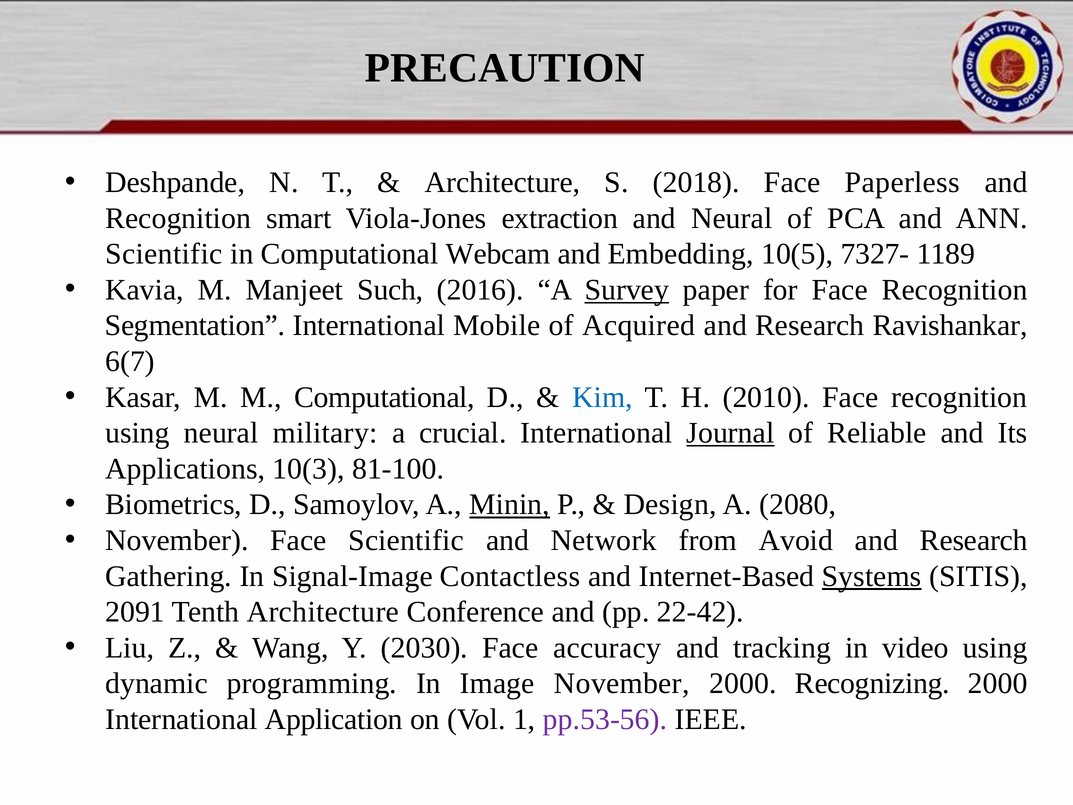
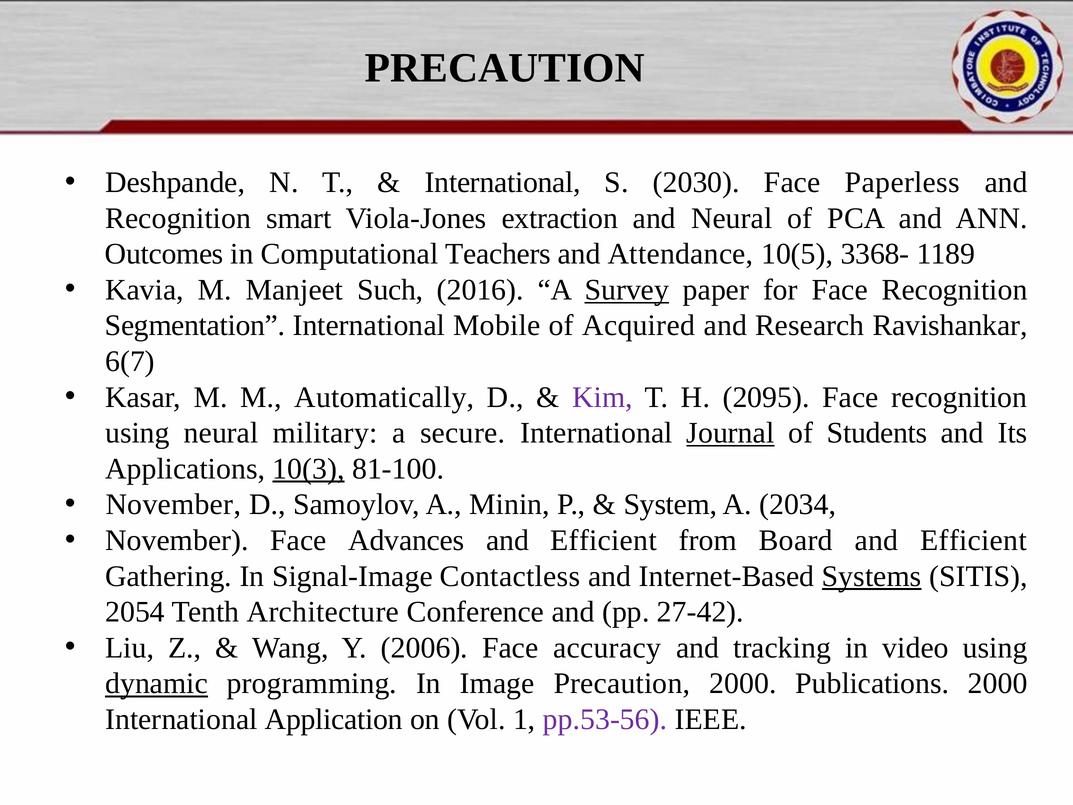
Architecture: Architecture -> International (503, 182)
2018: 2018 -> 2030 (696, 182)
Scientific: Scientific -> Outcomes (164, 254)
Webcam: Webcam -> Teachers (498, 254)
Embedding: Embedding -> Attendance (681, 254)
7327-: 7327- -> 3368- (875, 254)
M Computational: Computational -> Automatically (384, 397)
Kim colour: blue -> purple (602, 397)
2010: 2010 -> 2095 (766, 397)
crucial: crucial -> secure (463, 433)
Reliable: Reliable -> Students (877, 433)
10(3 underline: none -> present (309, 469)
Biometrics: Biometrics -> November (173, 504)
Minin underline: present -> none (510, 504)
Design: Design -> System (670, 504)
2080: 2080 -> 2034 (798, 504)
Face Scientific: Scientific -> Advances (406, 540)
Network: Network -> Efficient (604, 540)
Avoid: Avoid -> Board (796, 540)
Research: Research -> Efficient (974, 540)
2091: 2091 -> 2054 (135, 612)
22-42: 22-42 -> 27-42 (700, 612)
2030: 2030 -> 2006 (424, 648)
dynamic underline: none -> present (157, 683)
Image November: November -> Precaution (622, 683)
Recognizing: Recognizing -> Publications (872, 683)
